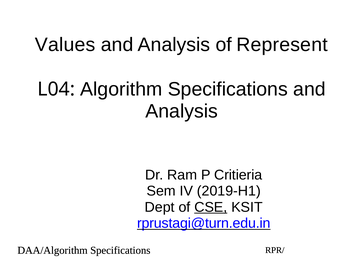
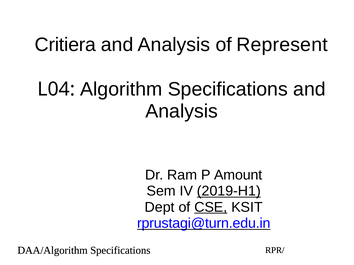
Values: Values -> Critiera (65, 45)
Critieria: Critieria -> Amount (238, 175)
2019-H1 underline: none -> present (229, 191)
